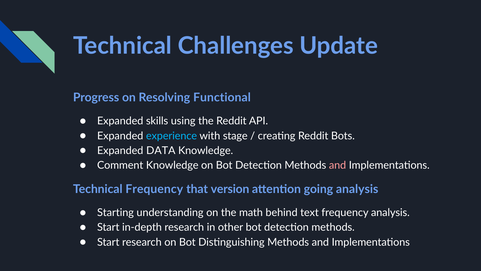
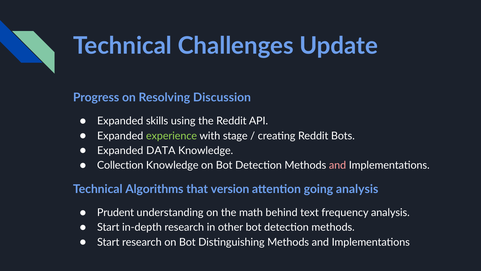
Functional: Functional -> Discussion (222, 97)
experience colour: light blue -> light green (172, 136)
Comment: Comment -> Collection (120, 165)
Technical Frequency: Frequency -> Algorithms (154, 189)
Starting: Starting -> Prudent (116, 212)
